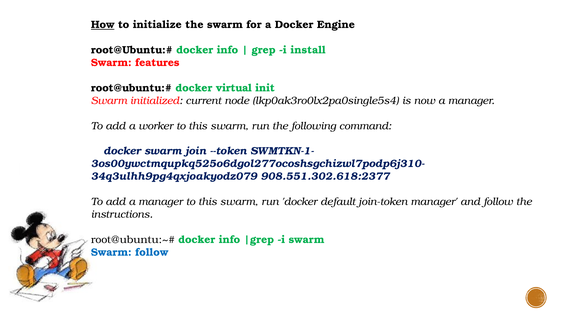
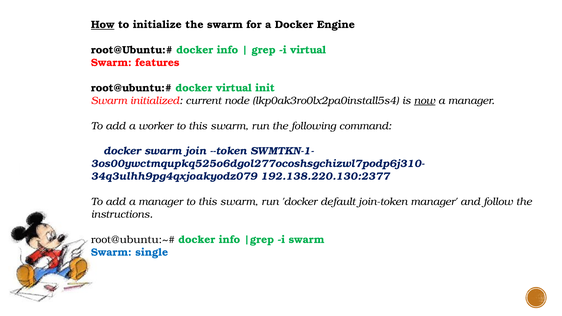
i install: install -> virtual (308, 50)
lkp0ak3ro0lx2pa0single5s4: lkp0ak3ro0lx2pa0single5s4 -> lkp0ak3ro0lx2pa0install5s4 (326, 101)
now underline: none -> present (425, 101)
908.551.302.618:2377: 908.551.302.618:2377 -> 192.138.220.130:2377 (325, 177)
Swarm follow: follow -> single (152, 252)
